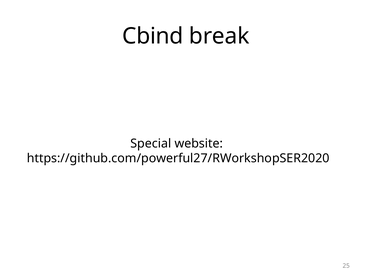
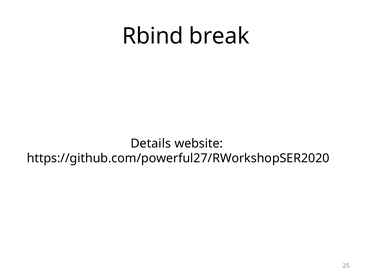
Cbind: Cbind -> Rbind (153, 36)
Special: Special -> Details (151, 143)
